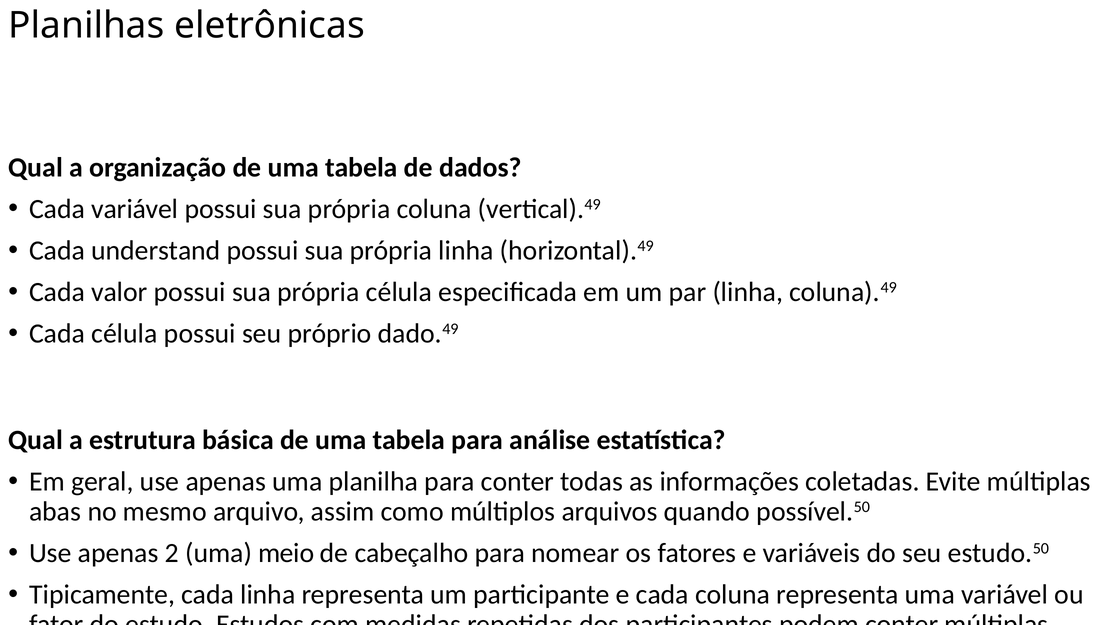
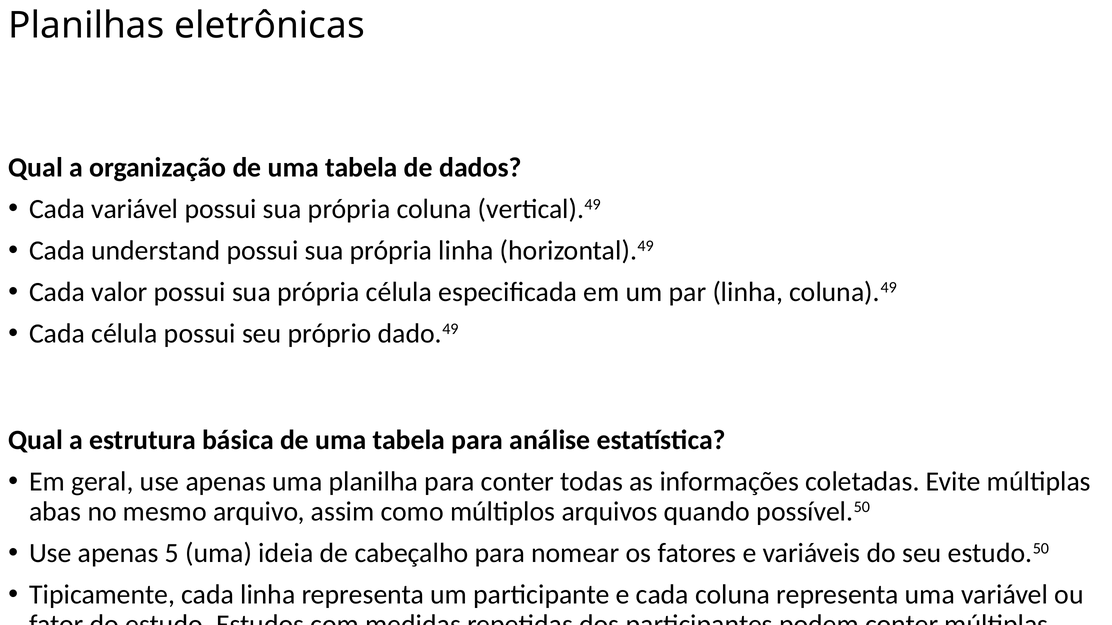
2: 2 -> 5 (172, 553)
meio: meio -> ideia (286, 553)
